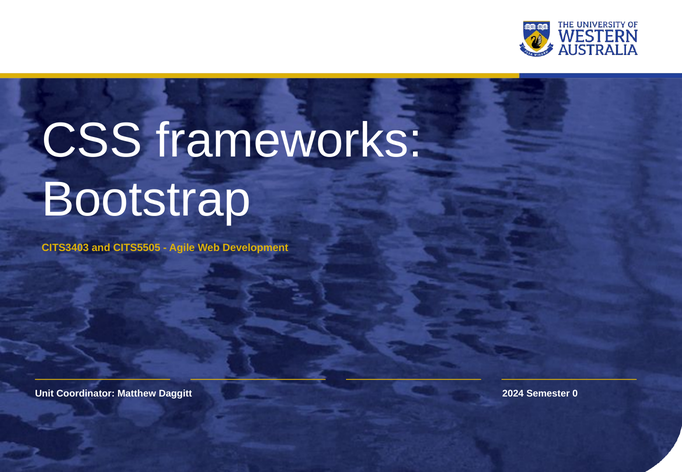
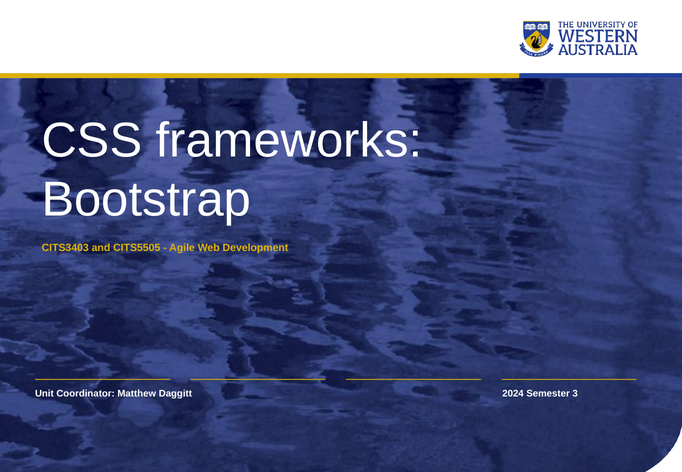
0: 0 -> 3 (575, 393)
